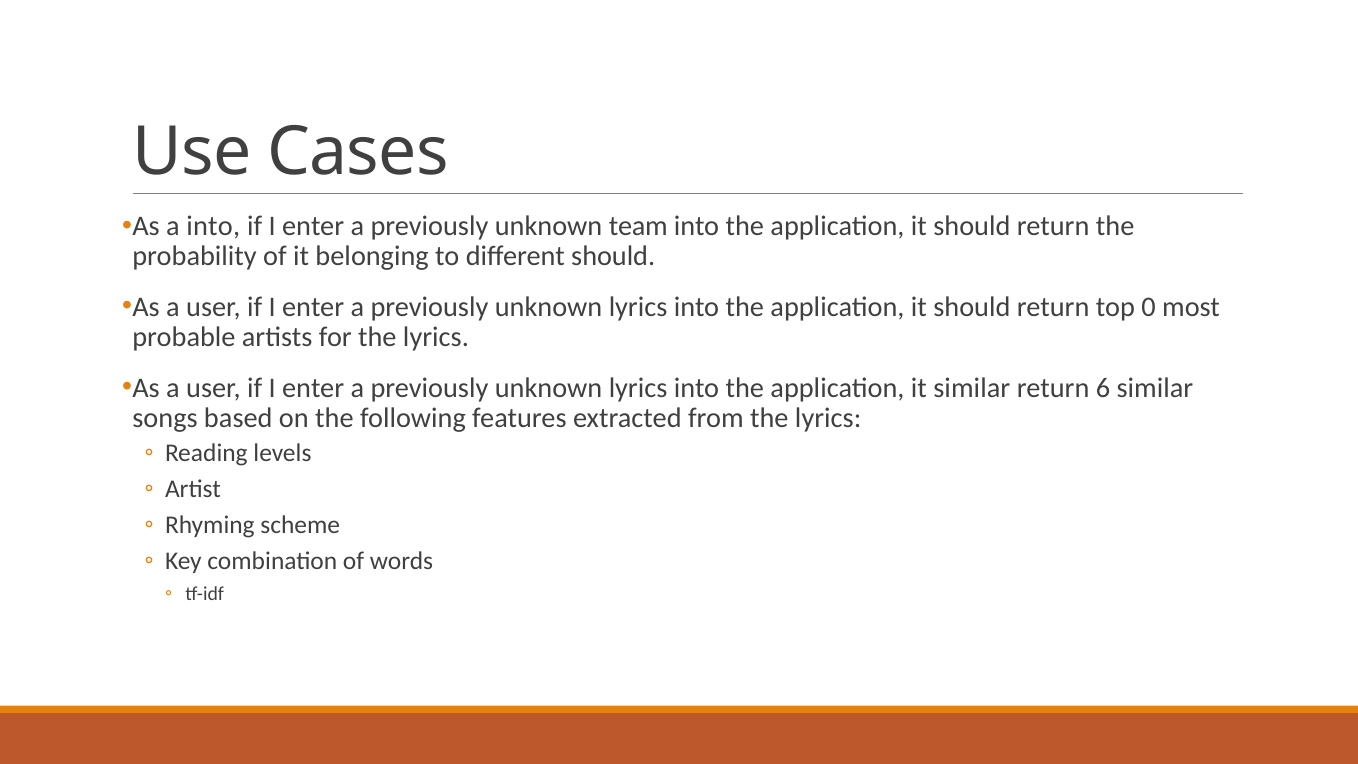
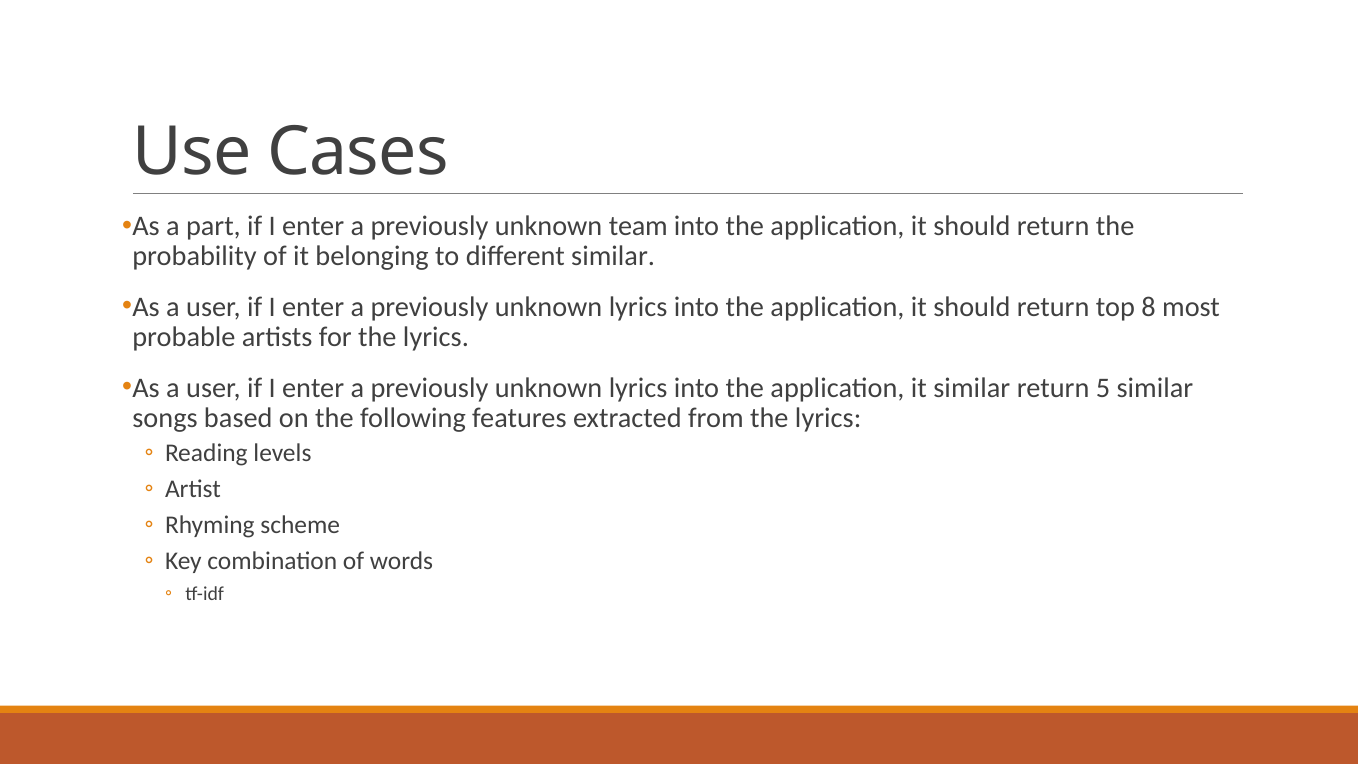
a into: into -> part (213, 226)
different should: should -> similar (613, 256)
0: 0 -> 8 (1148, 307)
6: 6 -> 5 (1103, 388)
